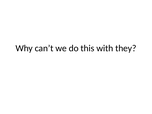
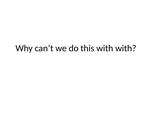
with they: they -> with (126, 48)
